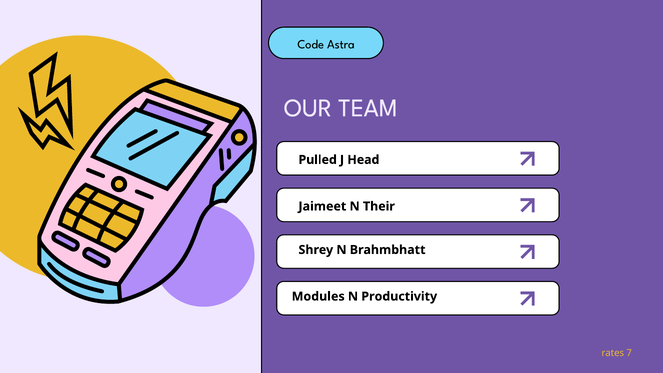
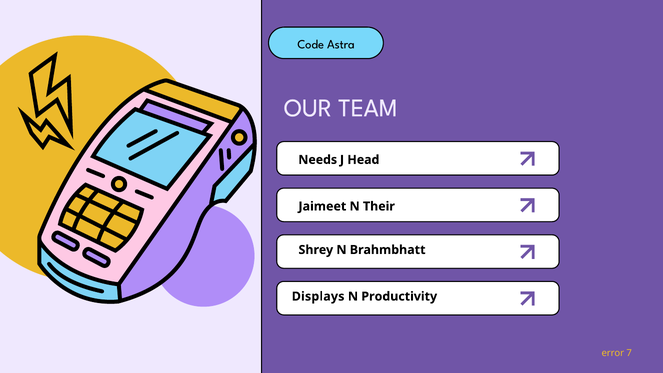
Pulled: Pulled -> Needs (318, 160)
Modules: Modules -> Displays (318, 296)
rates: rates -> error (613, 353)
